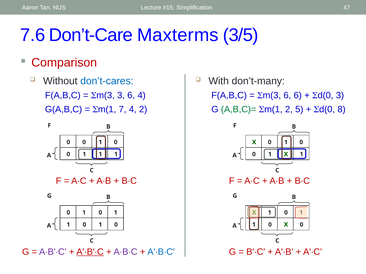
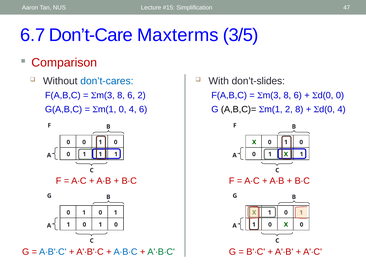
7.6: 7.6 -> 6.7 (33, 35)
don’t-many: don’t-many -> don’t-slides (258, 81)
3: 3 -> 8 (121, 95)
6 4: 4 -> 2 (142, 95)
6: 6 -> 8 (287, 95)
3: 3 -> 0 (340, 95)
7: 7 -> 0 (123, 109)
4 2: 2 -> 6 (143, 109)
A,B,C)= colour: green -> black (239, 109)
2 5: 5 -> 8 (299, 109)
8: 8 -> 4 (342, 109)
A∙B'∙C colour: purple -> blue (53, 252)
A'∙B'∙C underline: present -> none (90, 252)
A∙B∙C colour: purple -> blue (126, 252)
A'∙B∙C colour: blue -> green (161, 252)
